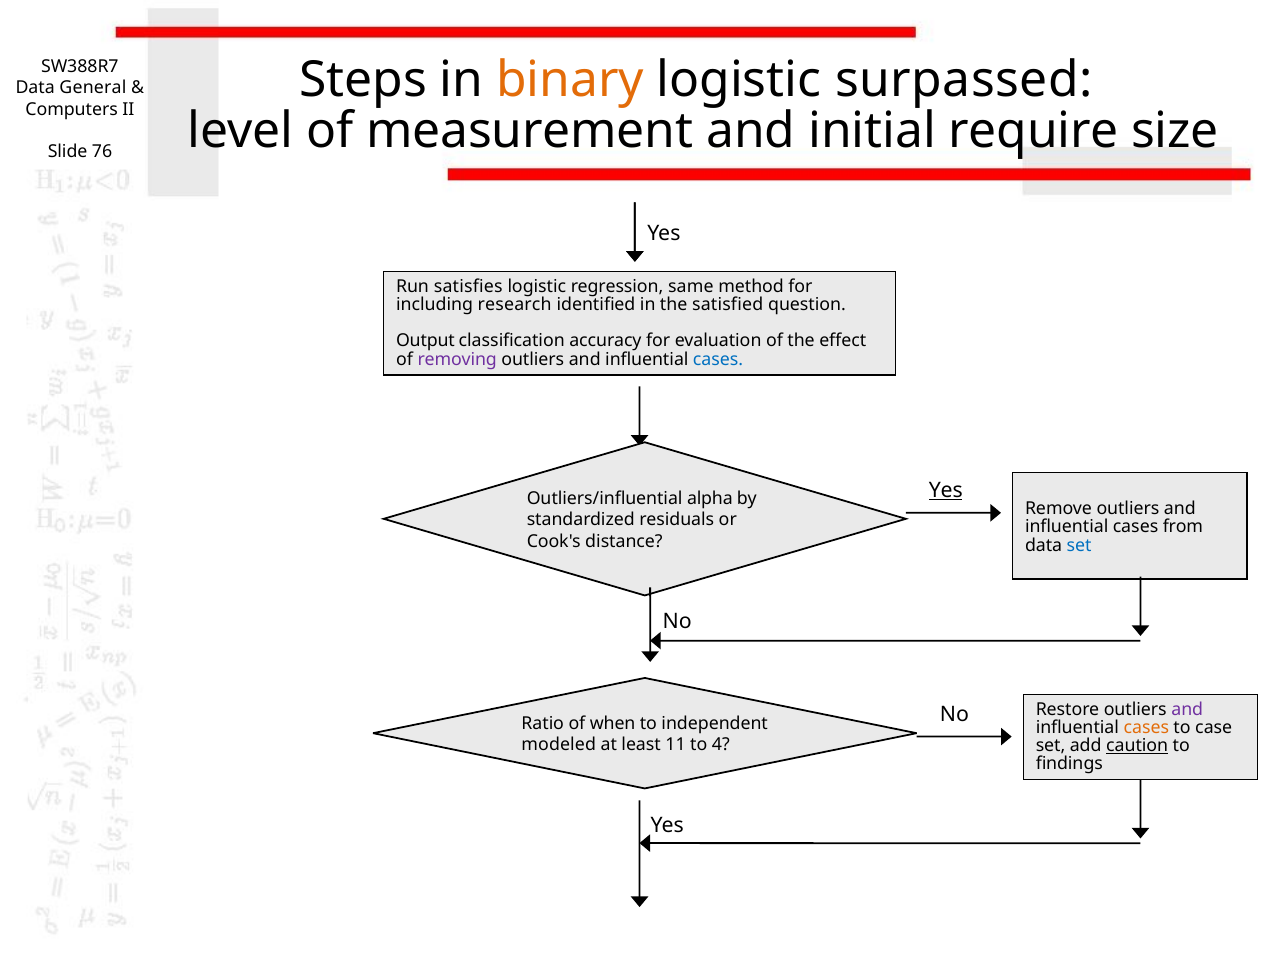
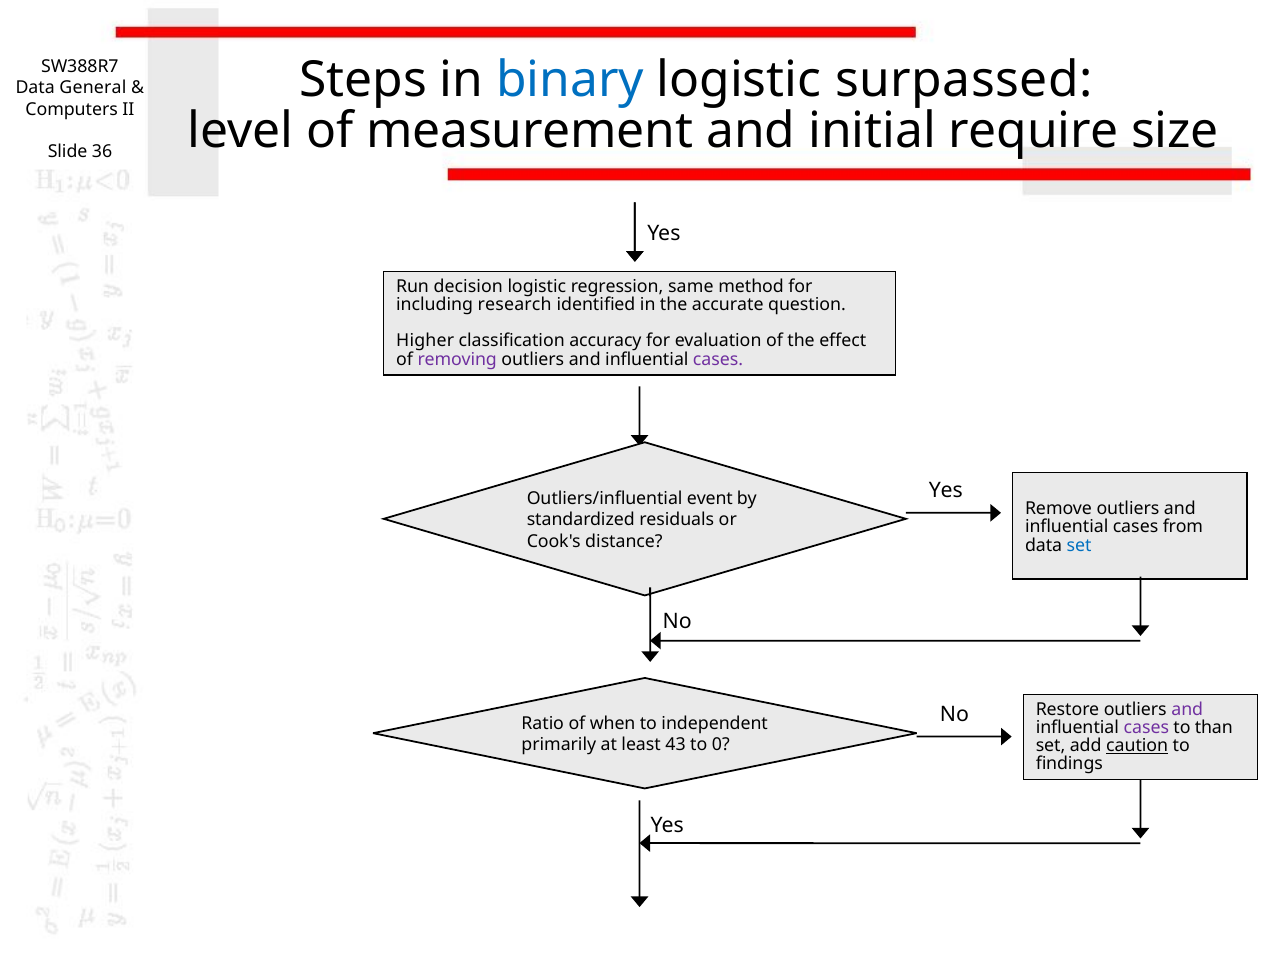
binary colour: orange -> blue (570, 80)
76: 76 -> 36 (102, 152)
satisfies: satisfies -> decision (468, 287)
satisfied: satisfied -> accurate (728, 305)
Output: Output -> Higher (425, 341)
cases colour: blue -> purple (718, 359)
Yes underline: present -> none (946, 491)
alpha: alpha -> event (710, 499)
cases colour: orange -> purple (1146, 728)
case: case -> than (1214, 728)
modeled: modeled -> primarily (559, 745)
11: 11 -> 43 (676, 745)
4: 4 -> 0 (721, 745)
